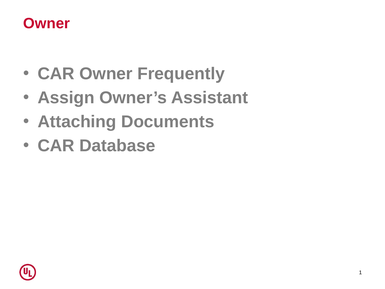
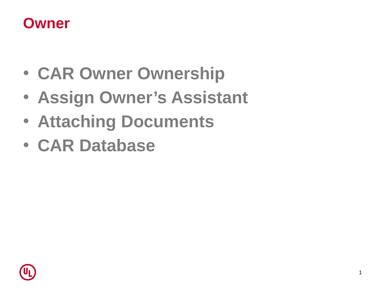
Frequently: Frequently -> Ownership (181, 74)
